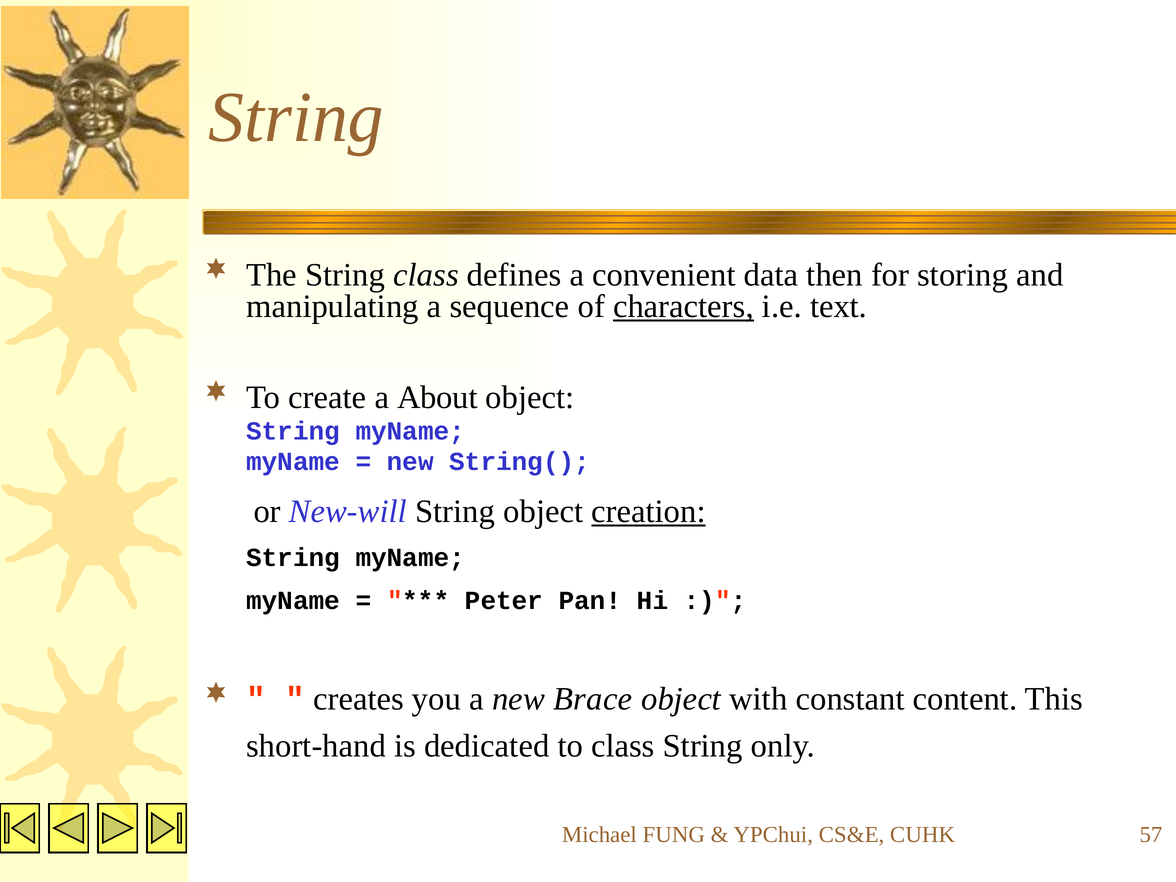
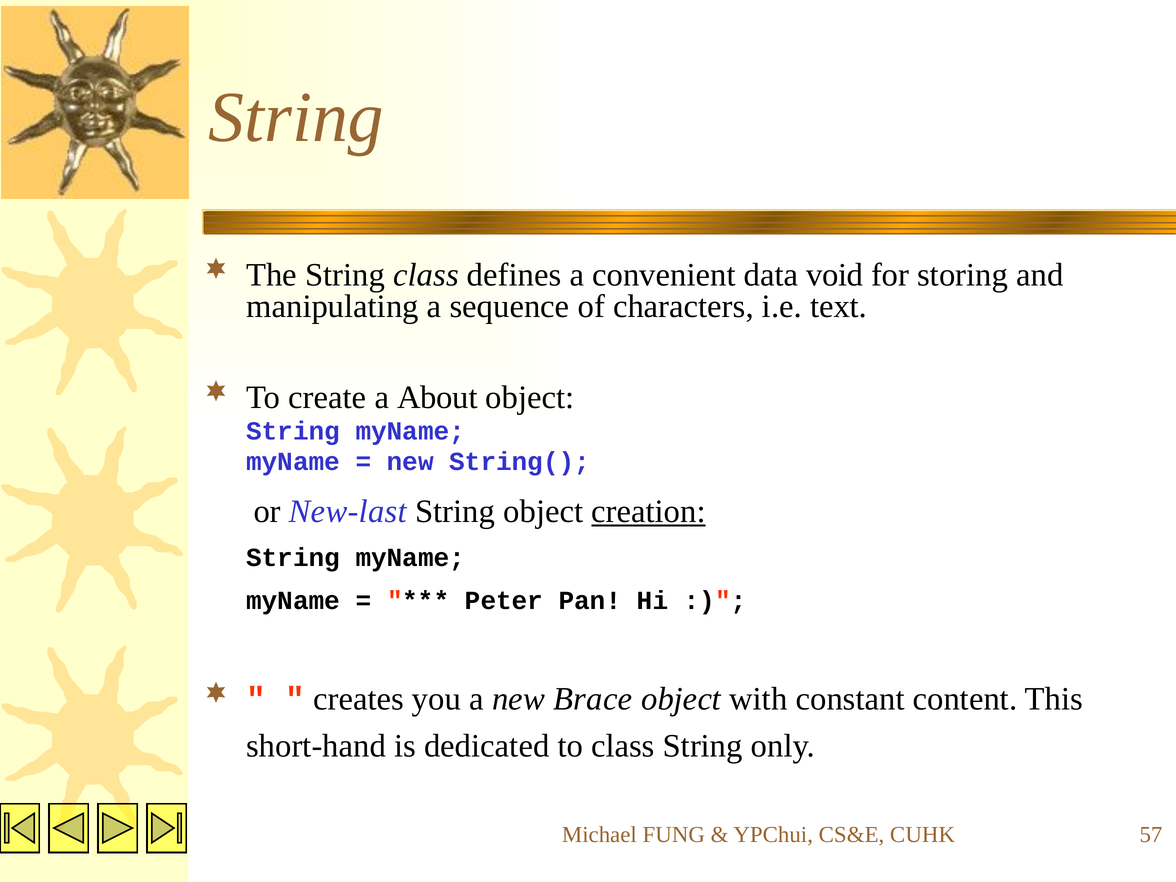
then: then -> void (835, 275)
characters underline: present -> none (683, 306)
New-will: New-will -> New-last (348, 511)
